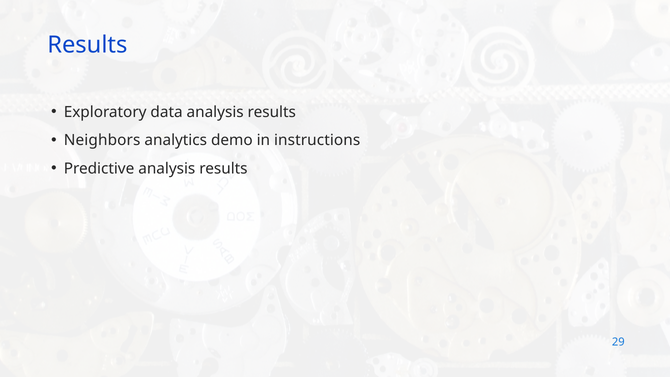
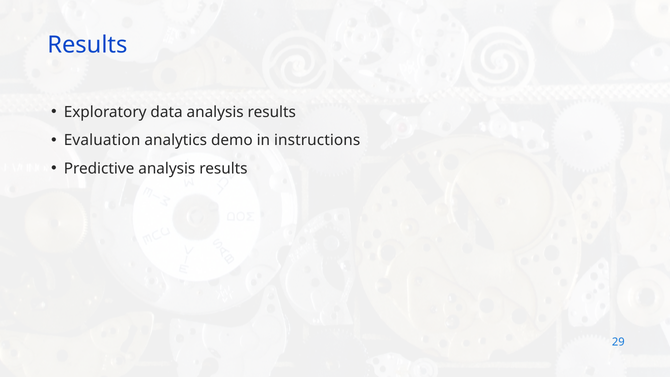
Neighbors: Neighbors -> Evaluation (102, 140)
